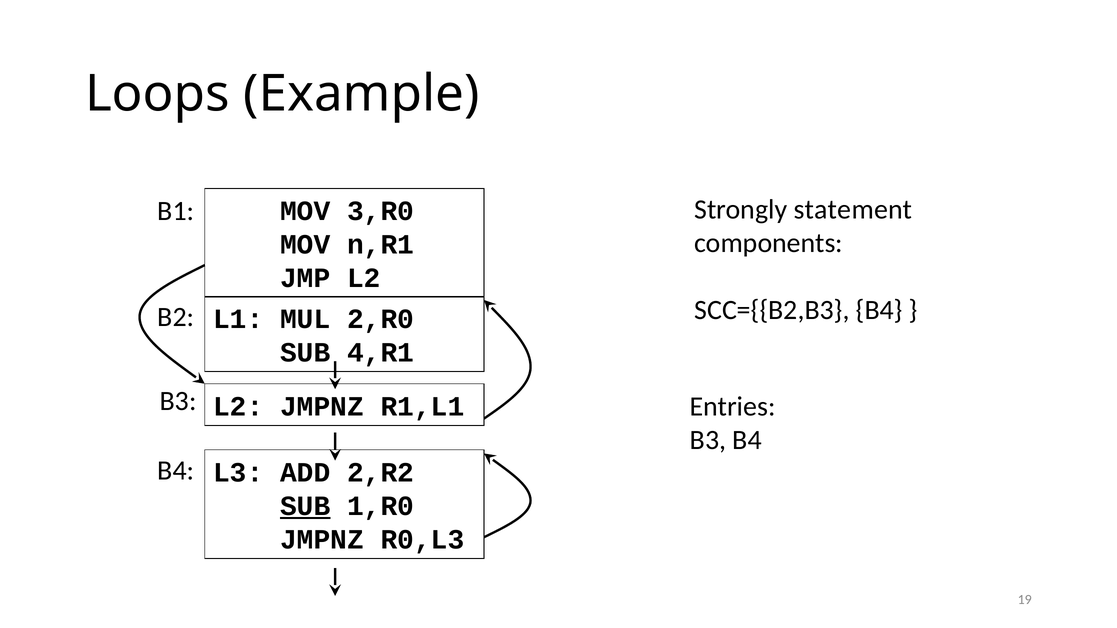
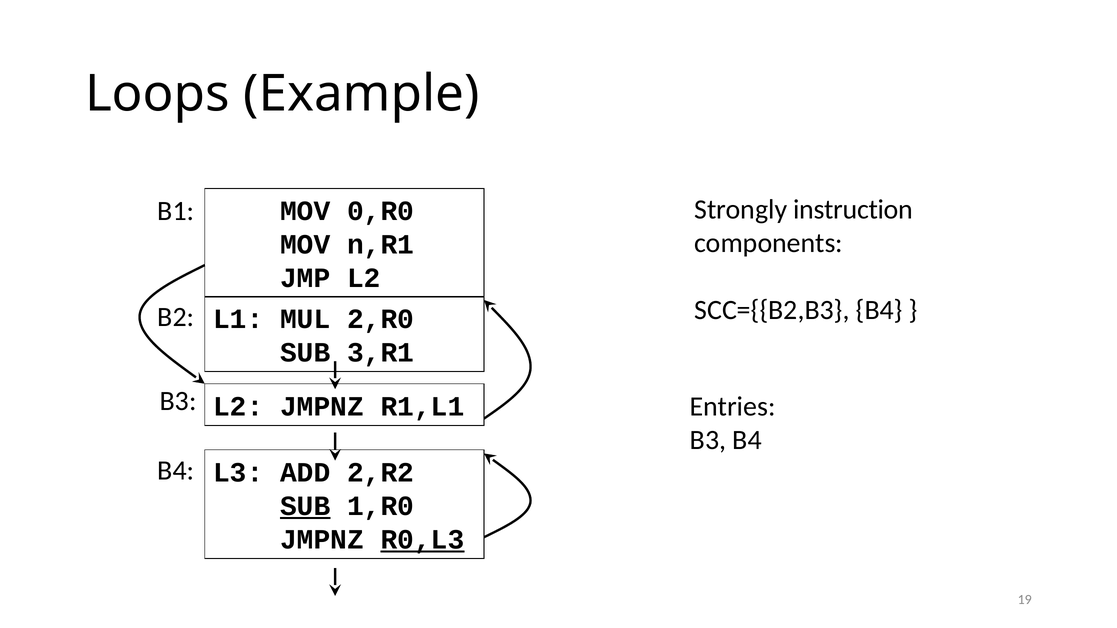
statement: statement -> instruction (853, 210)
3,R0: 3,R0 -> 0,R0 (381, 211)
4,R1: 4,R1 -> 3,R1 (381, 353)
R0,L3 underline: none -> present (423, 540)
